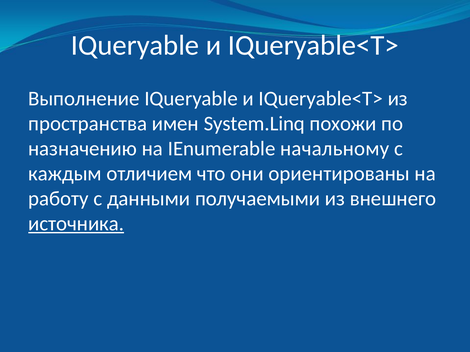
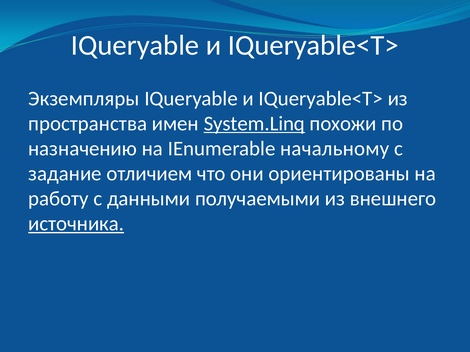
Выполнение: Выполнение -> Экземпляры (84, 99)
System.Linq underline: none -> present (254, 124)
каждым: каждым -> задание (65, 174)
